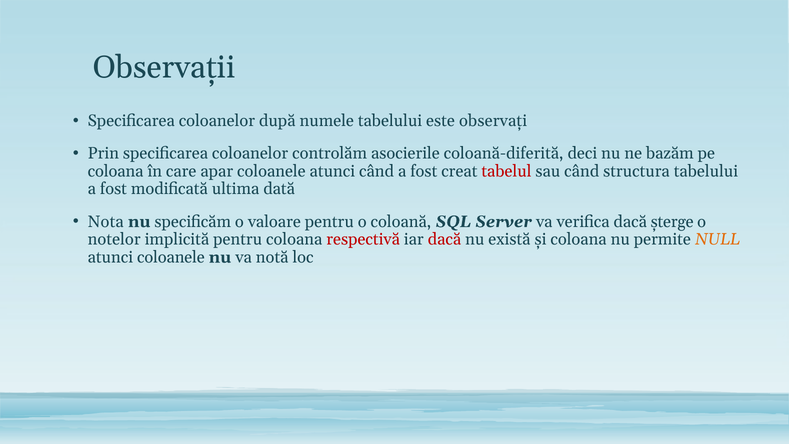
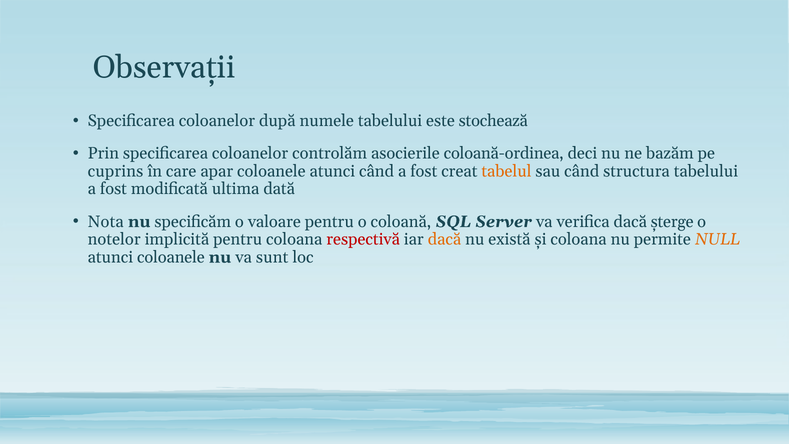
observați: observați -> stochează (493, 121)
coloană-diferită: coloană-diferită -> coloană-ordinea (504, 153)
coloana: coloana -> cuprins (115, 171)
tabelul colour: red -> orange (506, 171)
dacă colour: red -> orange (444, 239)
notă: notă -> sunt (272, 257)
